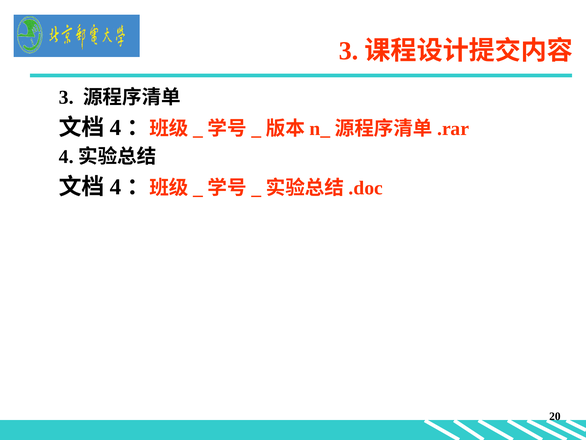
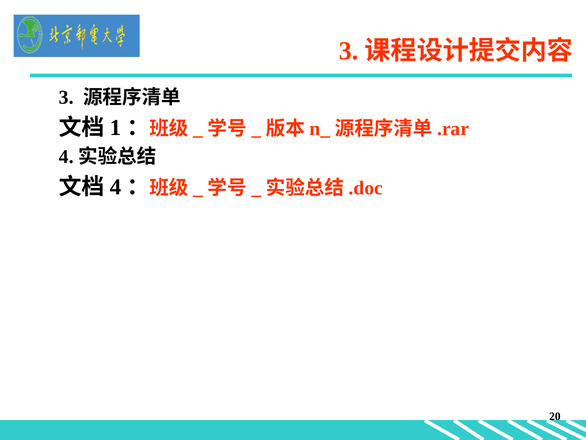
4: 4 -> 1 (116, 128)
